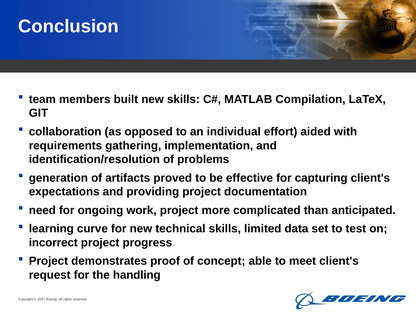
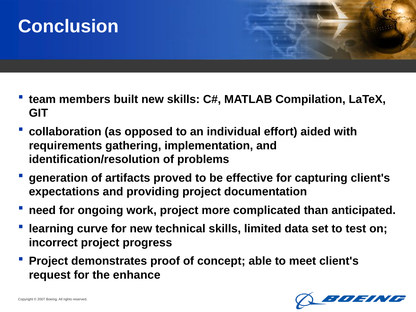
handling: handling -> enhance (137, 275)
